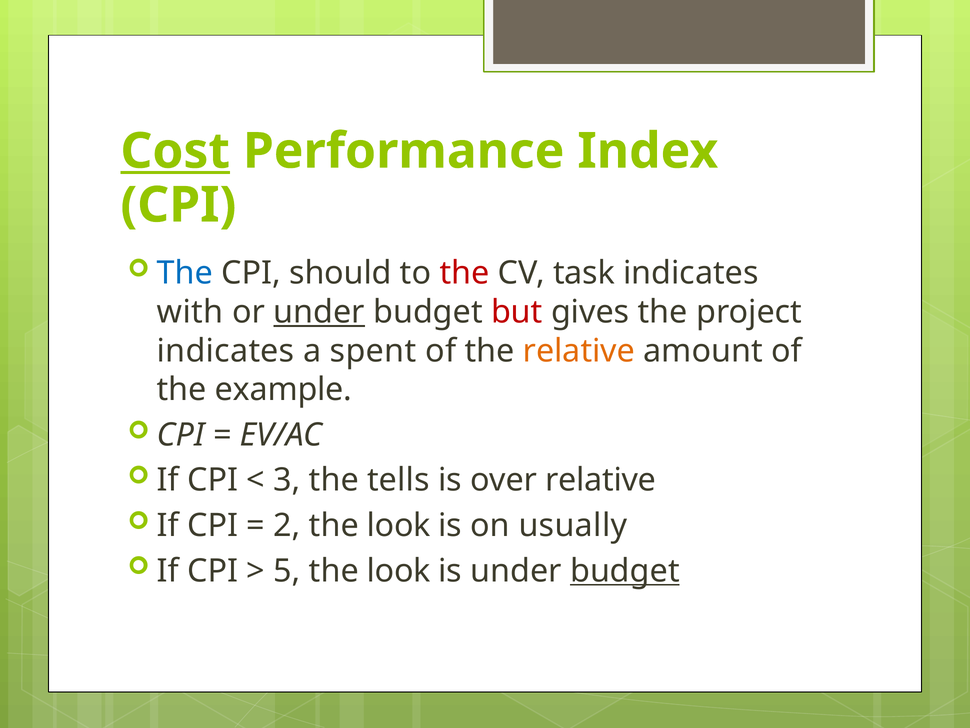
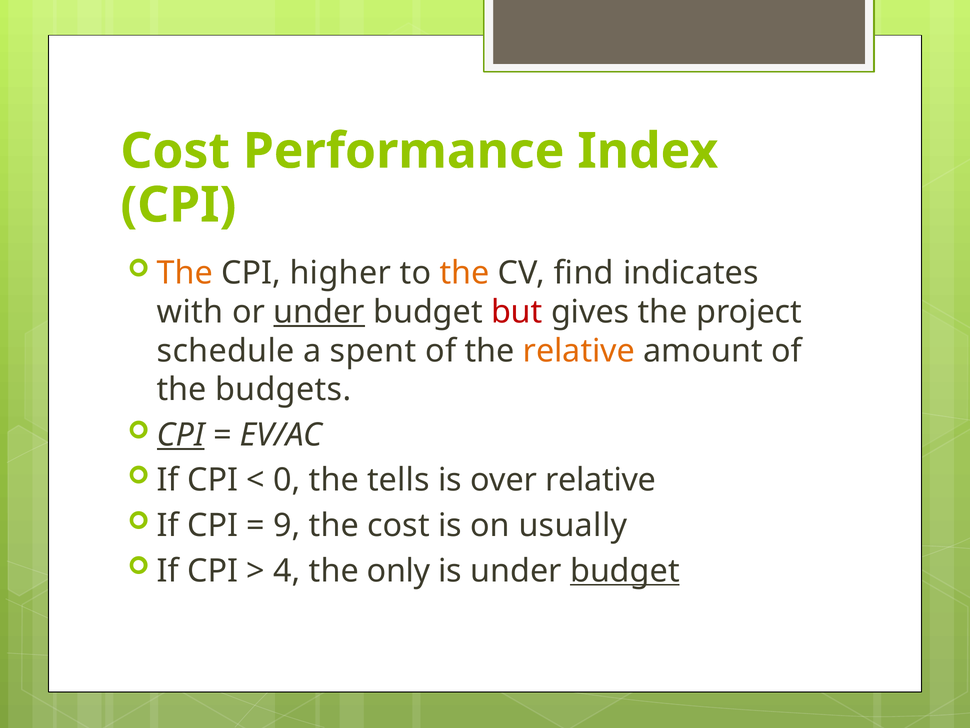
Cost underline: present -> none (175, 151)
The colour: blue -> orange (185, 273)
should: should -> higher (340, 273)
the colour: red -> orange (465, 273)
task: task -> find (584, 273)
indicates: indicates -> schedule (226, 351)
example: example -> budgets (283, 389)
CPI underline: none -> present (181, 435)
3: 3 -> 0 (287, 480)
2: 2 -> 9 (287, 525)
look: look -> cost (398, 525)
5: 5 -> 4 (287, 570)
look: look -> only (399, 570)
